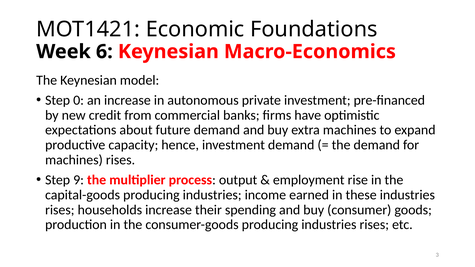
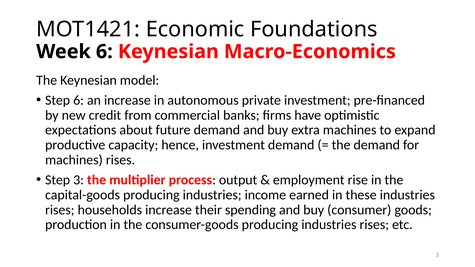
Step 0: 0 -> 6 (79, 100)
Step 9: 9 -> 3 (79, 180)
